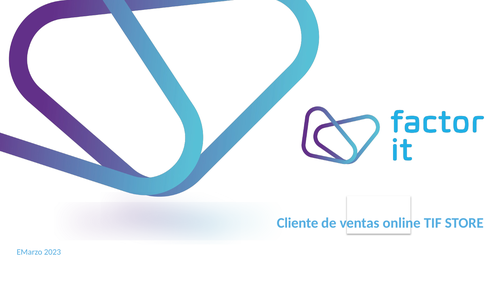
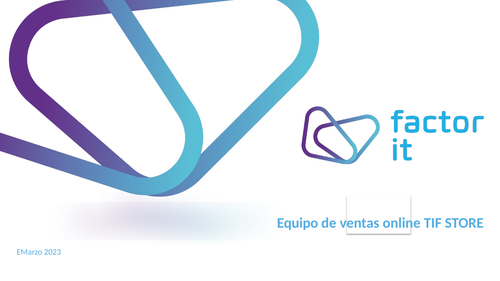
Cliente: Cliente -> Equipo (298, 223)
